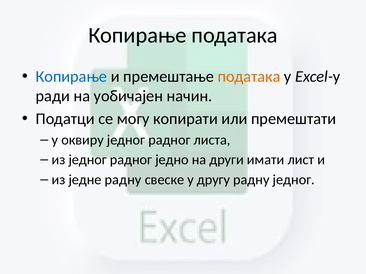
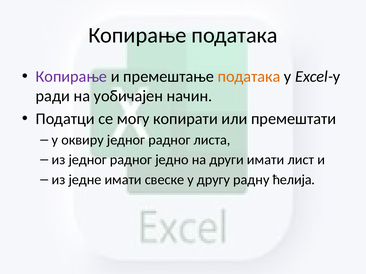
Копирање colour: blue -> purple (71, 77)
једне радну: радну -> имати (123, 180)
радну једног: једног -> ћелија (294, 180)
